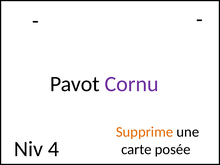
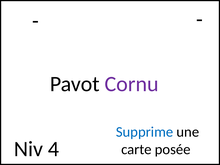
Supprime colour: orange -> blue (145, 132)
